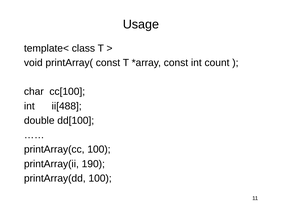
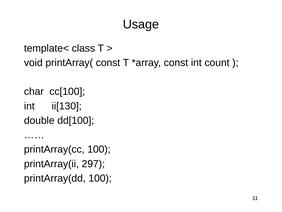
ii[488: ii[488 -> ii[130 (67, 106)
190: 190 -> 297 (93, 163)
